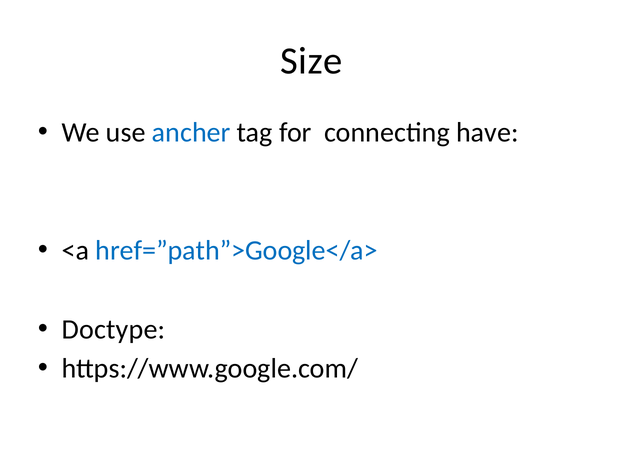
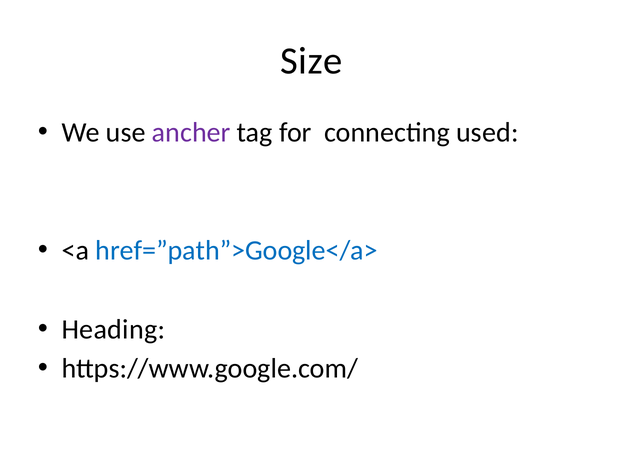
ancher colour: blue -> purple (191, 133)
have: have -> used (487, 133)
Doctype: Doctype -> Heading (113, 329)
